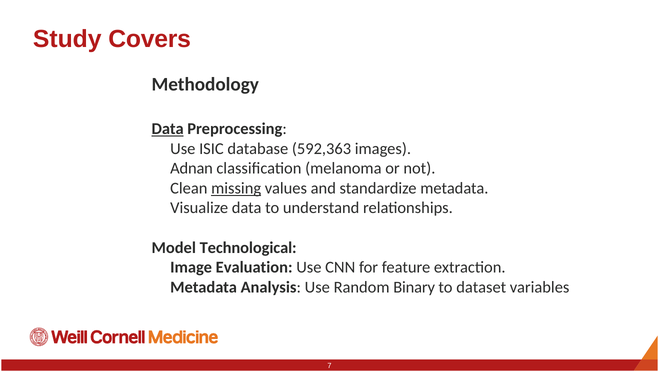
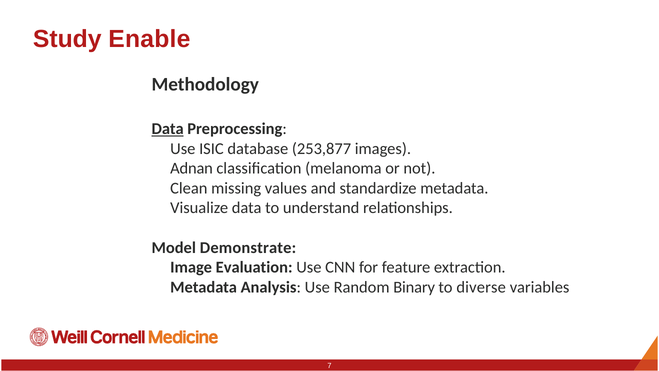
Covers: Covers -> Enable (149, 39)
592,363: 592,363 -> 253,877 (322, 148)
missing underline: present -> none (236, 188)
Technological: Technological -> Demonstrate (248, 247)
dataset: dataset -> diverse (481, 287)
